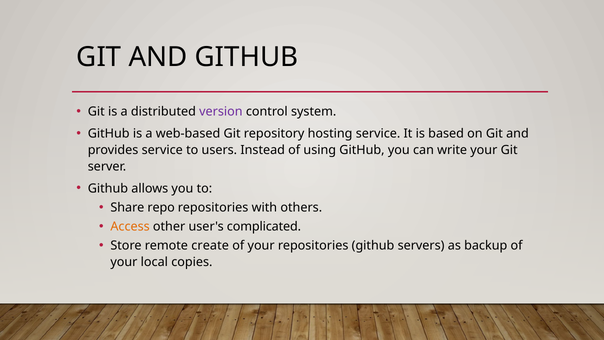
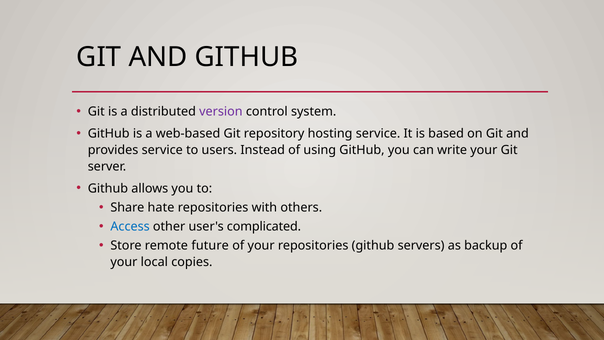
repo: repo -> hate (161, 207)
Access colour: orange -> blue (130, 226)
create: create -> future (210, 246)
